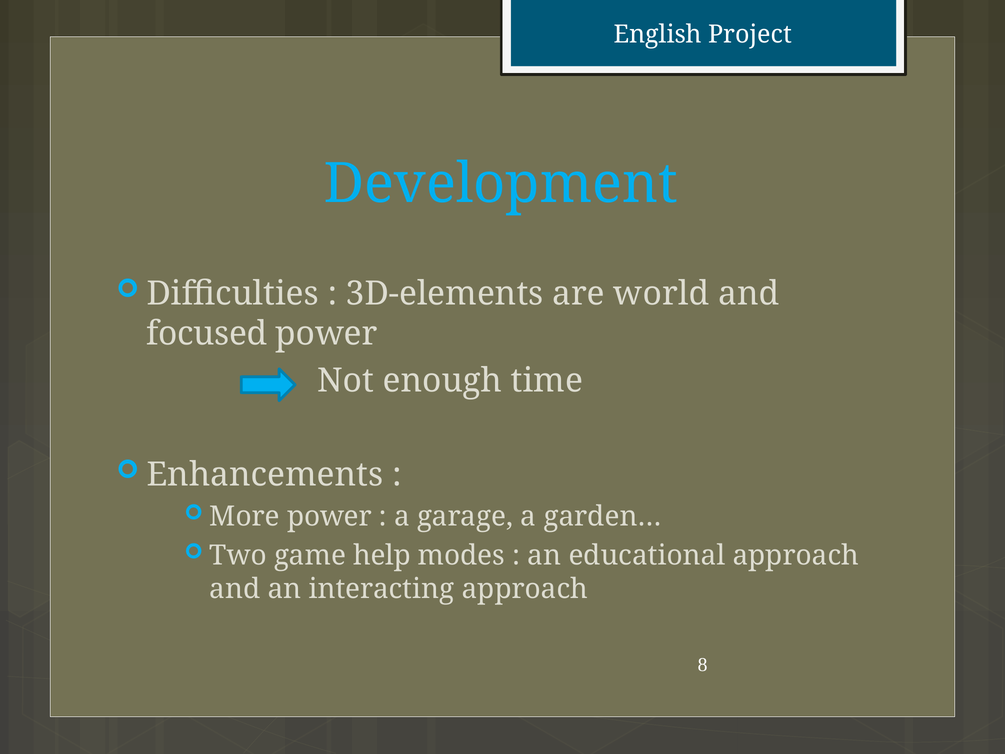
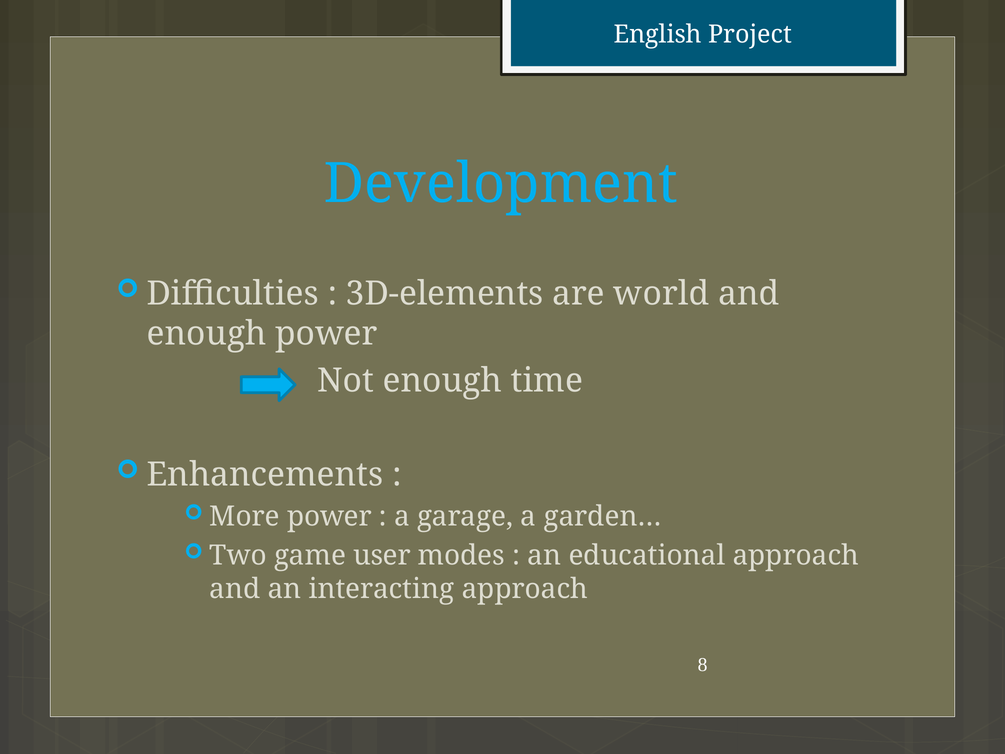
focused: focused -> enough (207, 334)
help: help -> user (382, 556)
